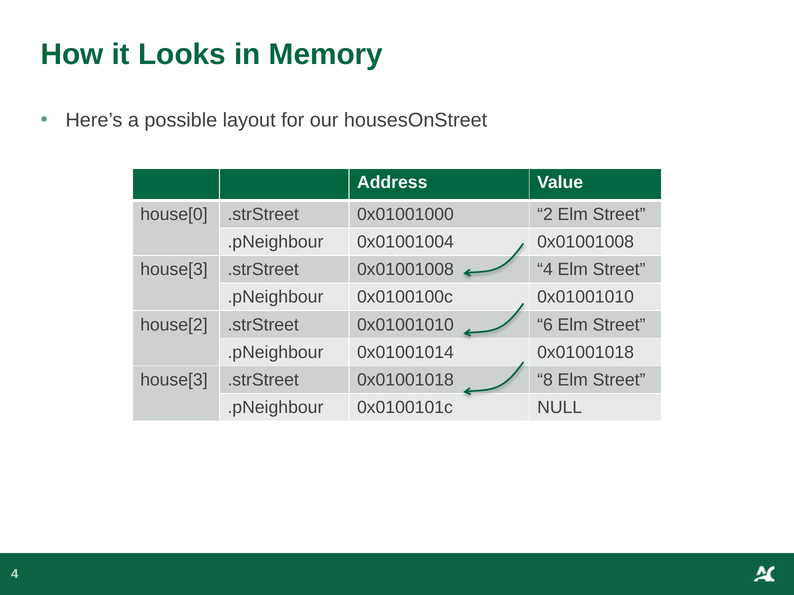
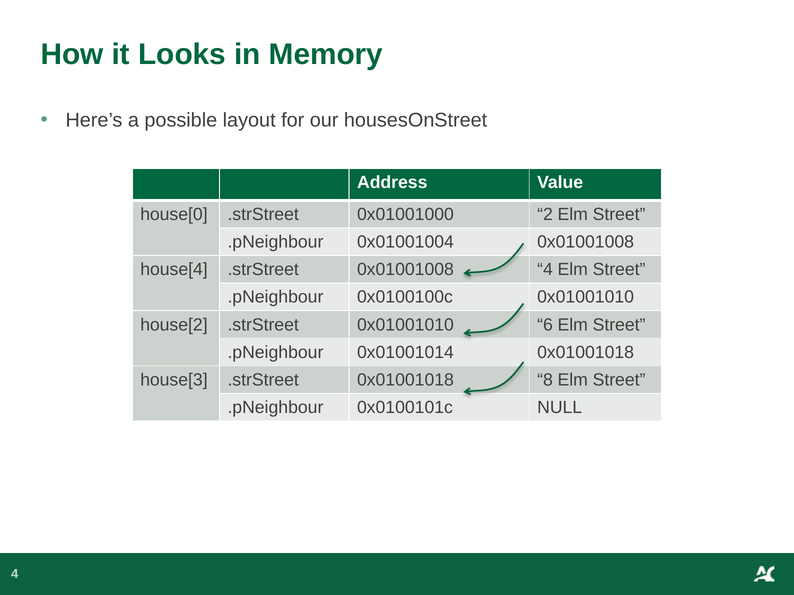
house[3: house[3 -> house[4 (174, 270)
